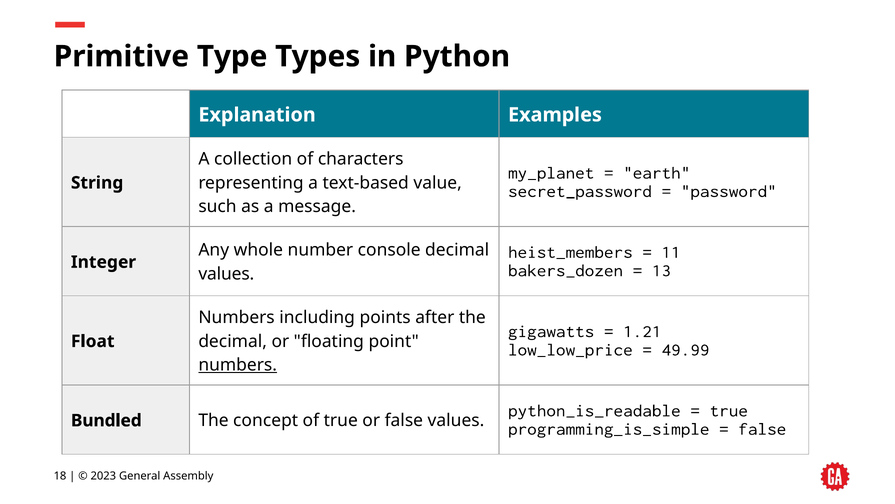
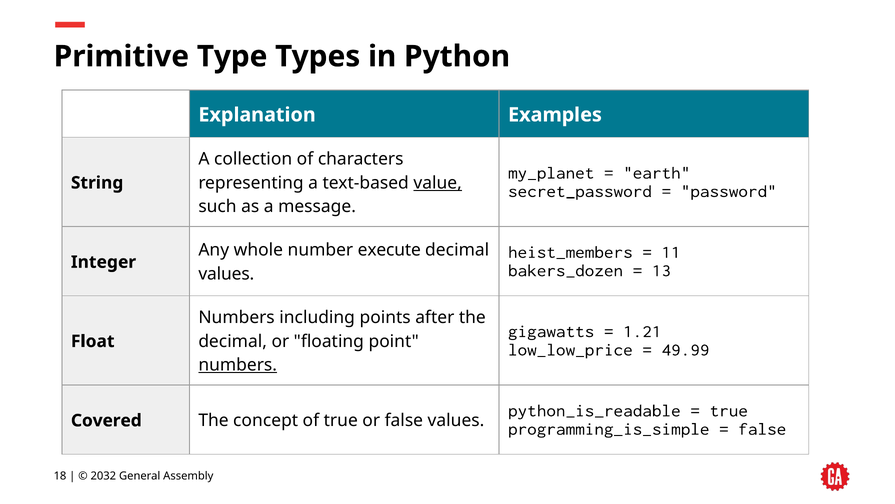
value underline: none -> present (438, 183)
console: console -> execute (389, 250)
Bundled: Bundled -> Covered (106, 420)
2023: 2023 -> 2032 (103, 476)
